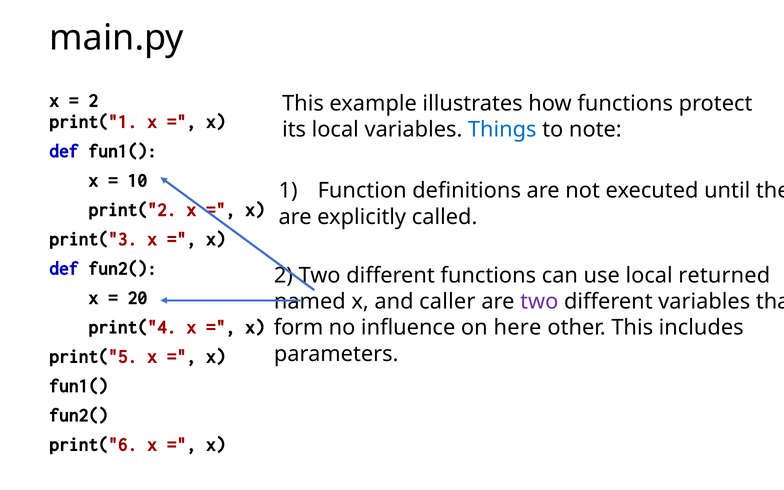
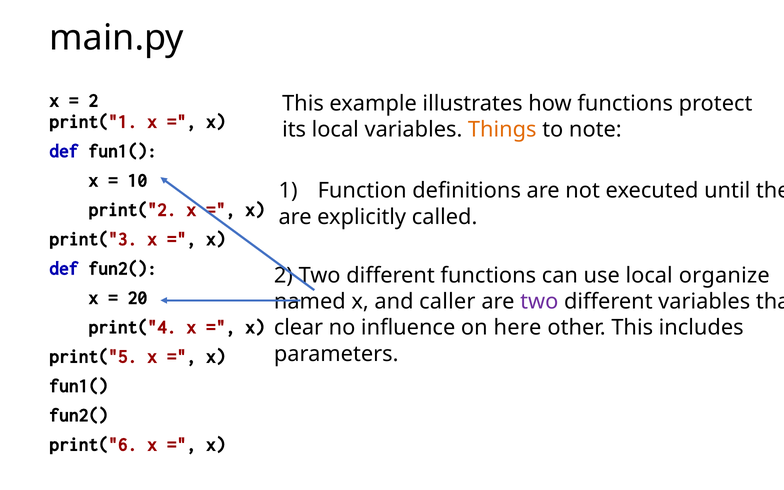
Things colour: blue -> orange (502, 130)
returned: returned -> organize (724, 275)
form: form -> clear (299, 328)
